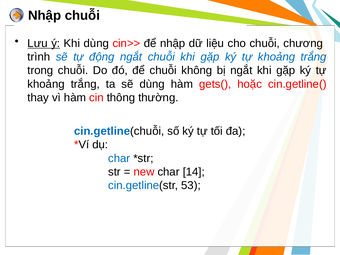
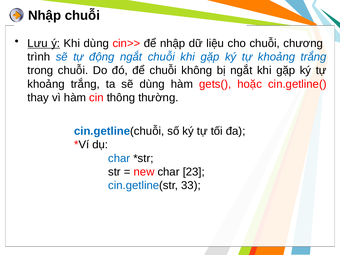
14: 14 -> 23 (194, 172)
53: 53 -> 33 (191, 185)
